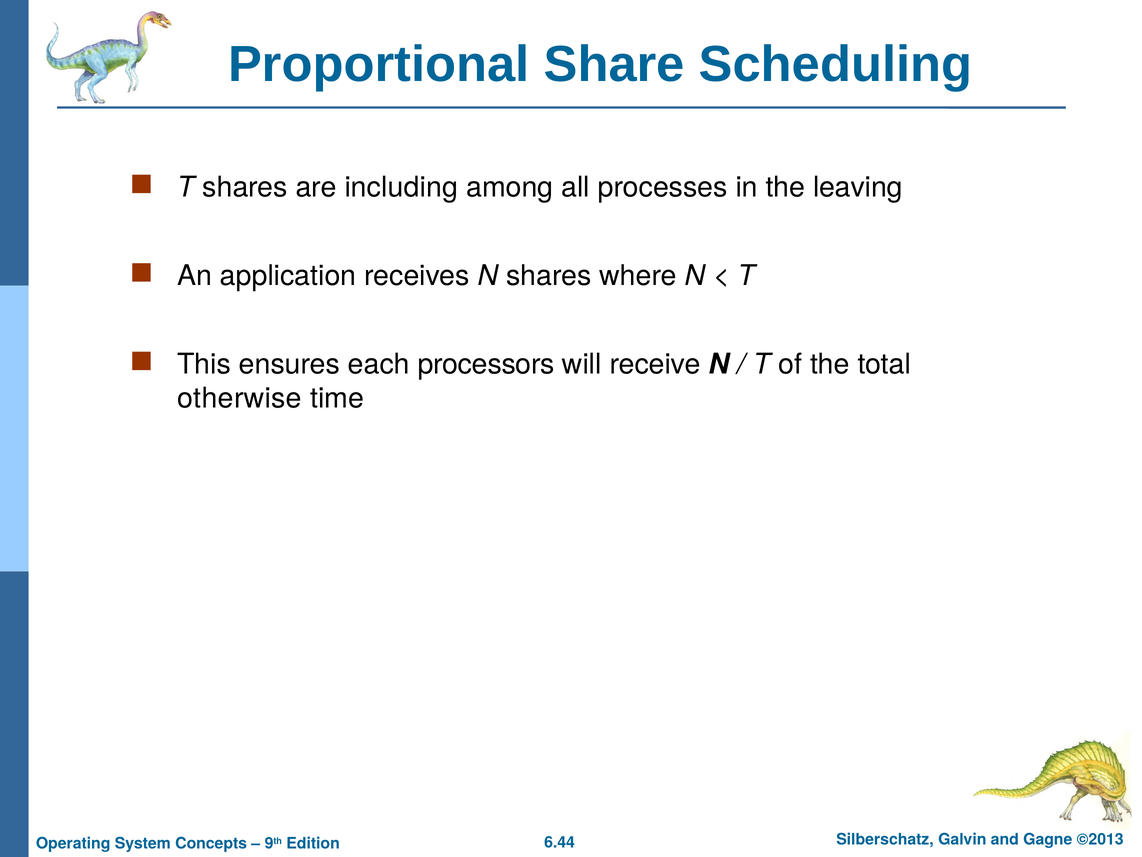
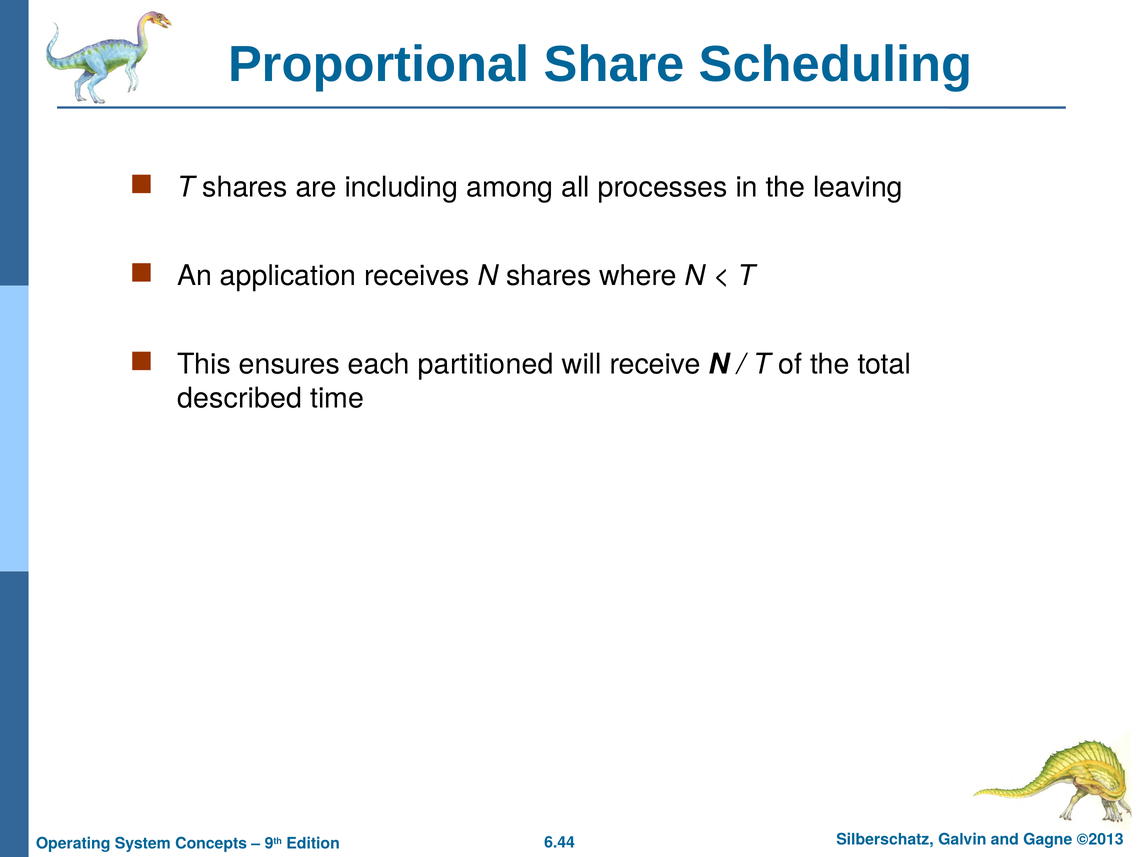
processors: processors -> partitioned (486, 364)
otherwise: otherwise -> described (240, 398)
